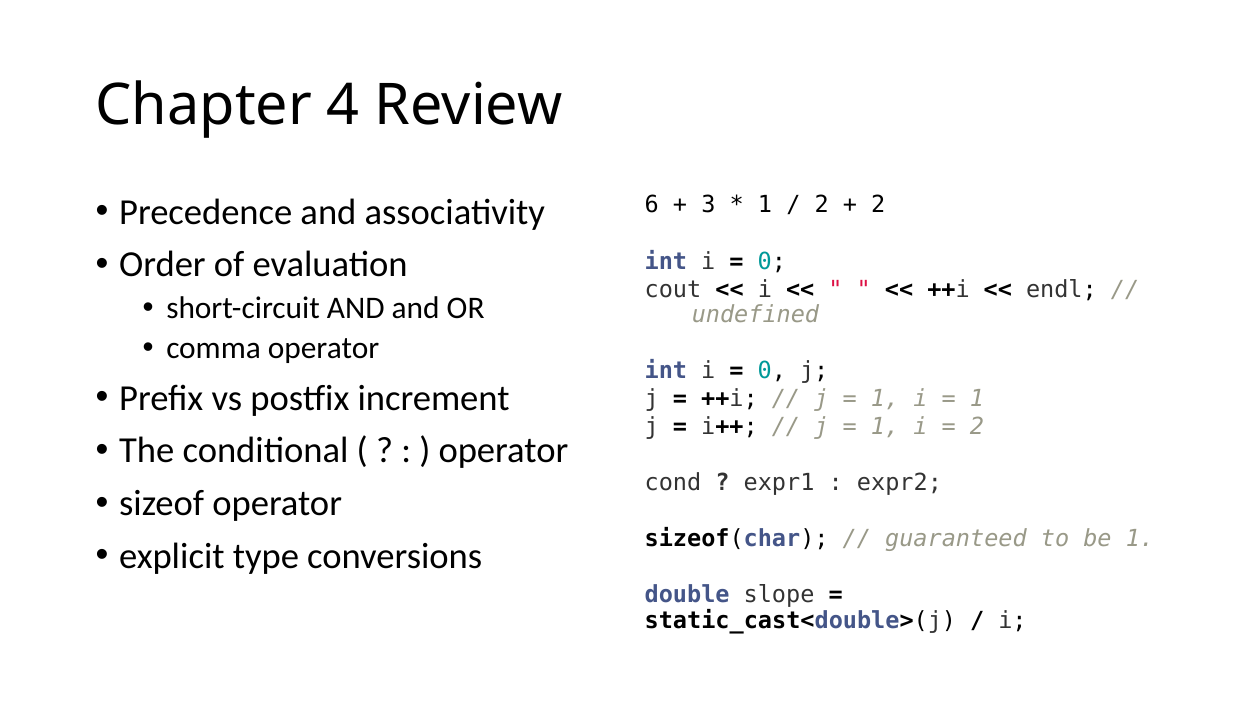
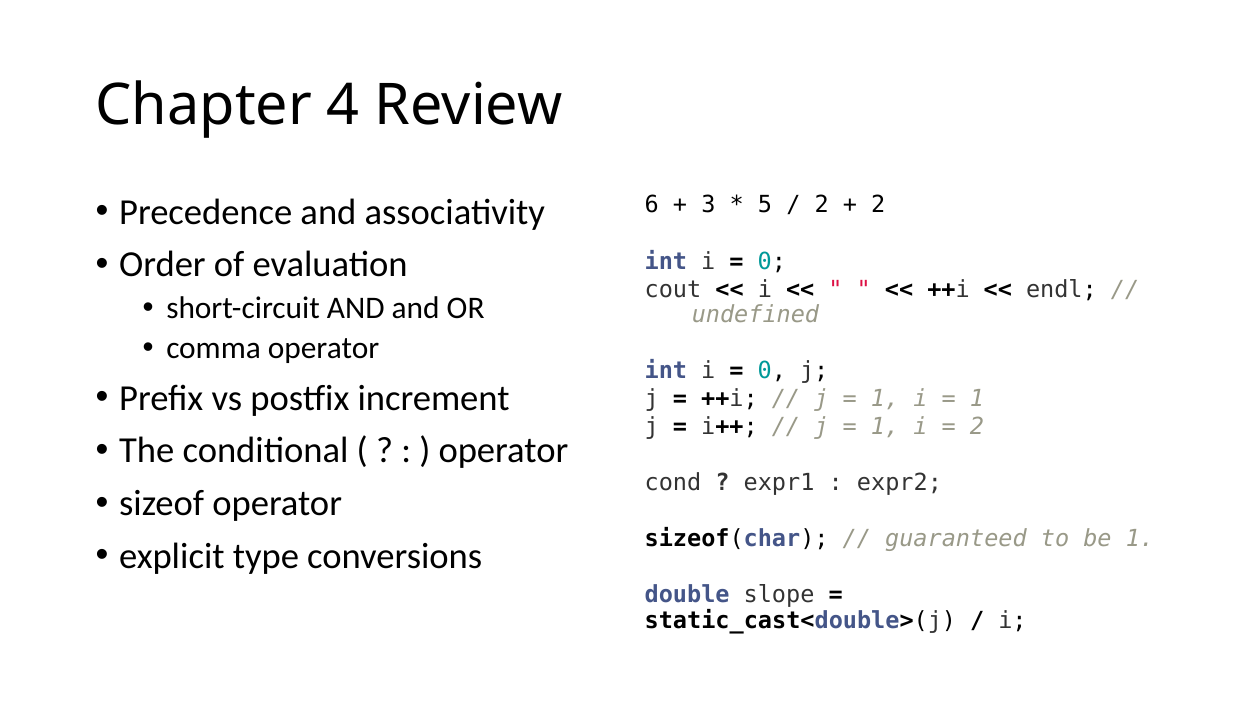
1: 1 -> 5 (765, 205)
